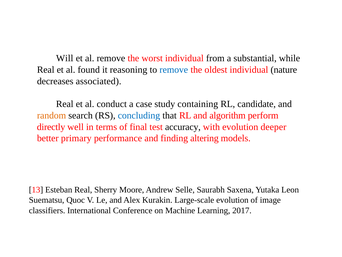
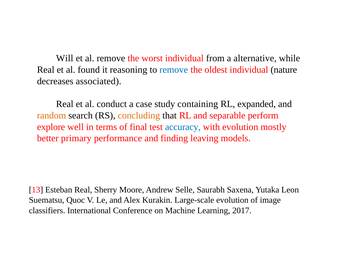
substantial: substantial -> alternative (255, 58)
candidate: candidate -> expanded (257, 104)
concluding colour: blue -> orange (139, 115)
algorithm: algorithm -> separable (227, 115)
directly: directly -> explore (51, 127)
accuracy colour: black -> blue (183, 127)
deeper: deeper -> mostly (274, 127)
altering: altering -> leaving (204, 138)
